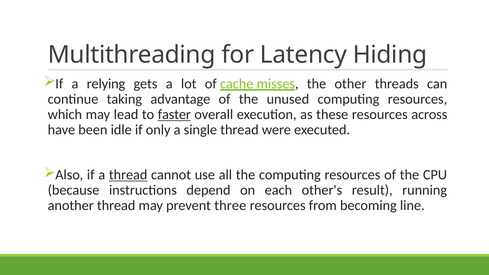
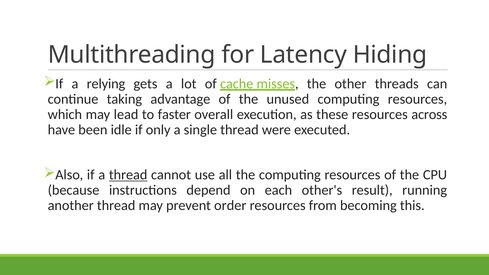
faster underline: present -> none (174, 115)
three: three -> order (230, 206)
line: line -> this (412, 206)
